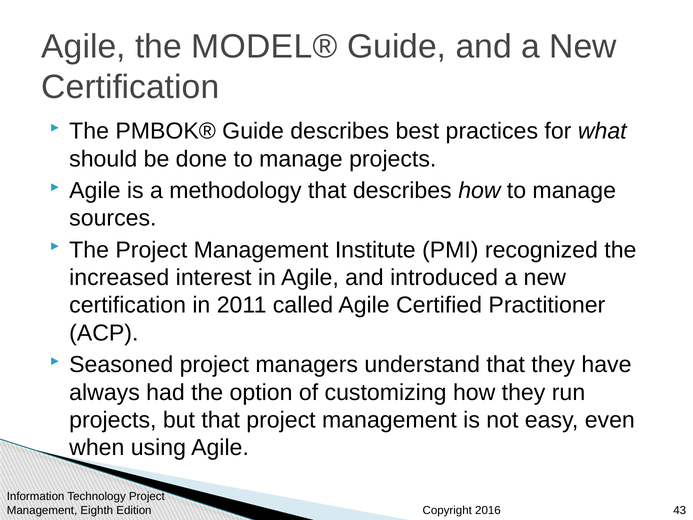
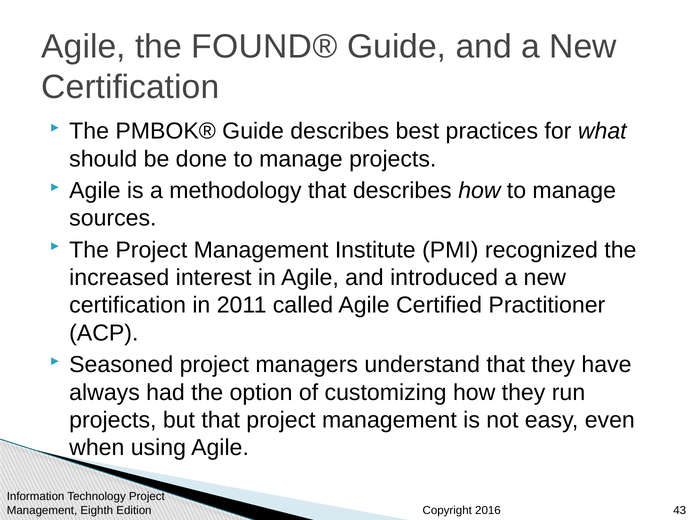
MODEL®: MODEL® -> FOUND® (264, 47)
